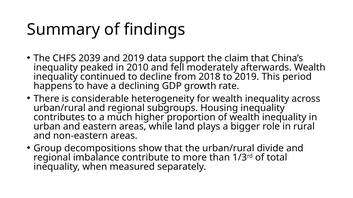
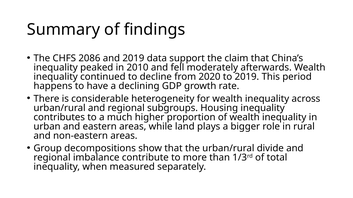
2039: 2039 -> 2086 (89, 58)
2018: 2018 -> 2020 (210, 77)
